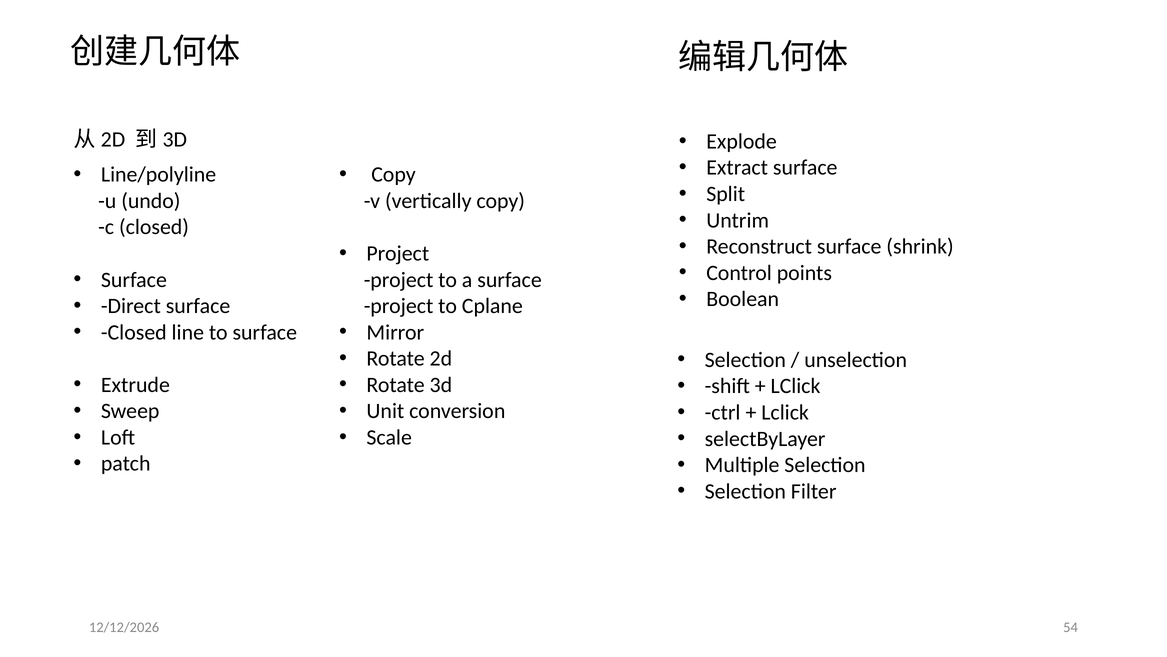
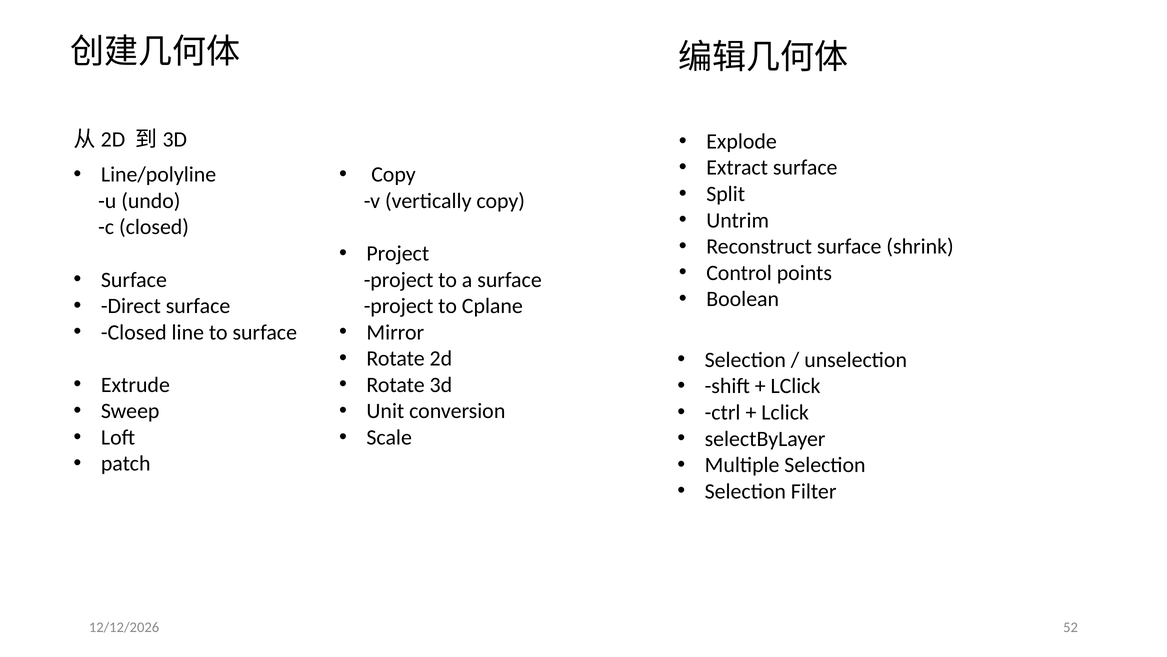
54: 54 -> 52 (1071, 627)
